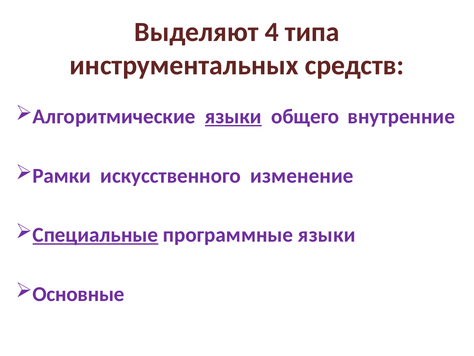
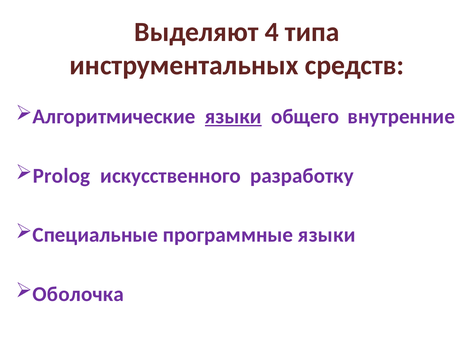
Рамки: Рамки -> Prolog (62, 176)
изменение: изменение -> разработку (302, 176)
Специальные underline: present -> none (95, 235)
Основные: Основные -> Оболочка (78, 294)
